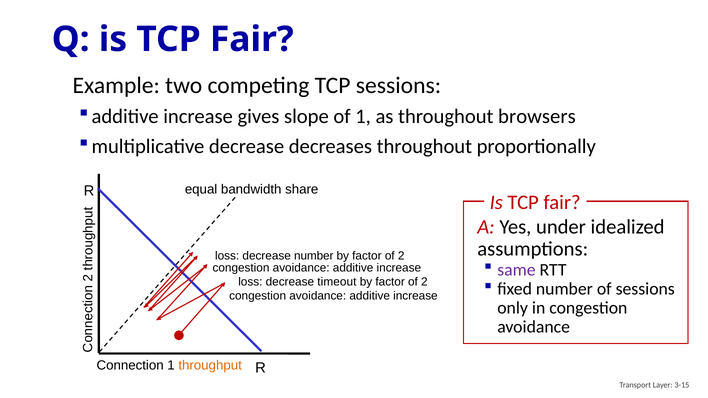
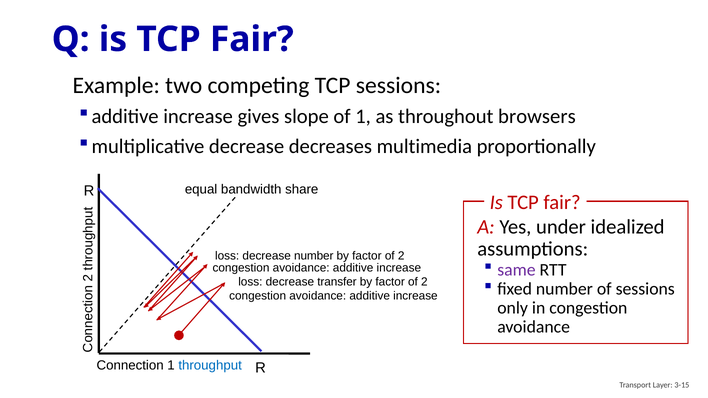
decreases throughout: throughout -> multimedia (424, 146)
timeout: timeout -> transfer (337, 282)
throughput colour: orange -> blue (210, 366)
